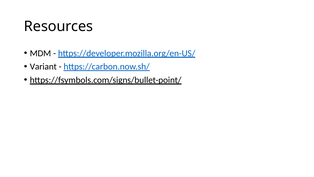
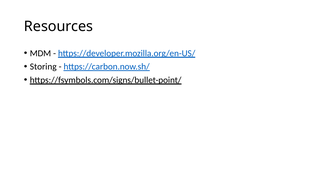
Variant: Variant -> Storing (43, 67)
